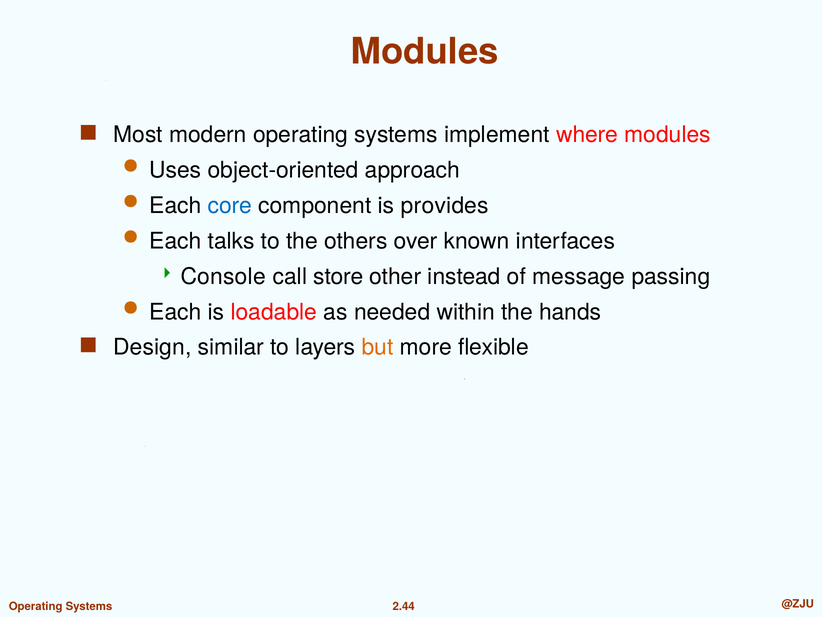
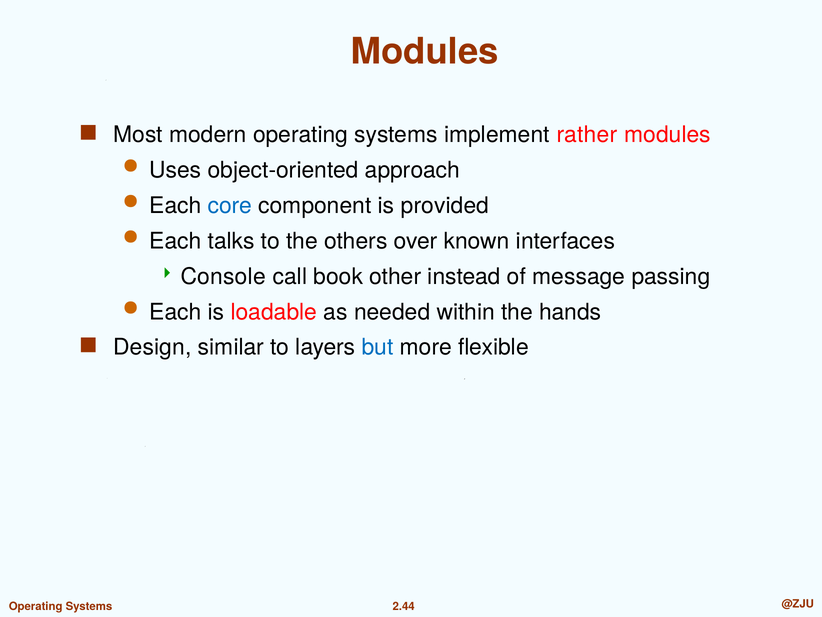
where: where -> rather (587, 135)
provides: provides -> provided (445, 206)
store: store -> book (338, 276)
but colour: orange -> blue (378, 347)
